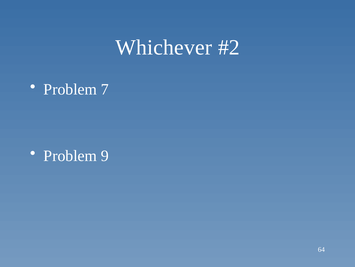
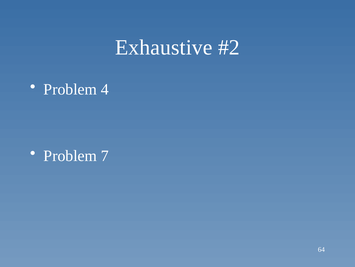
Whichever: Whichever -> Exhaustive (164, 47)
7: 7 -> 4 (105, 89)
9: 9 -> 7 (105, 156)
